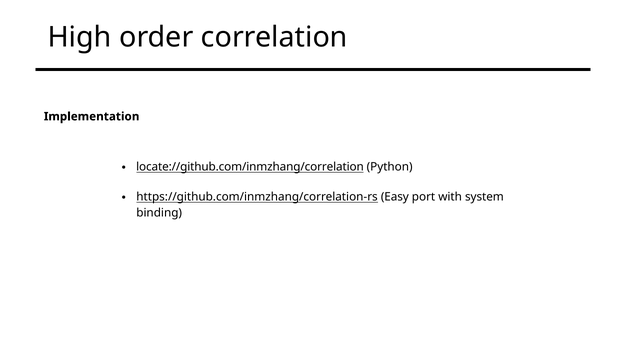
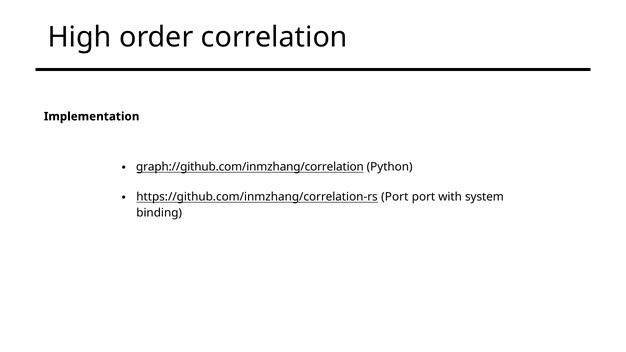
locate://github.com/inmzhang/correlation: locate://github.com/inmzhang/correlation -> graph://github.com/inmzhang/correlation (250, 167)
https://github.com/inmzhang/correlation-rs Easy: Easy -> Port (395, 197)
